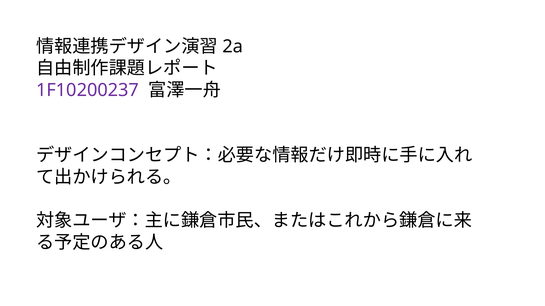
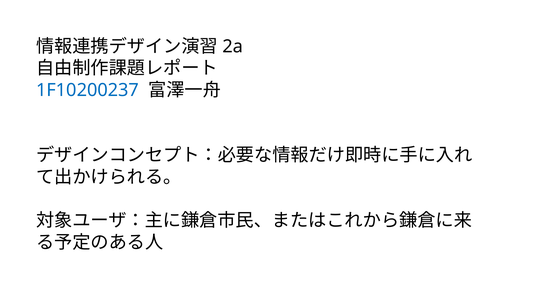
1F10200237 colour: purple -> blue (88, 90)
